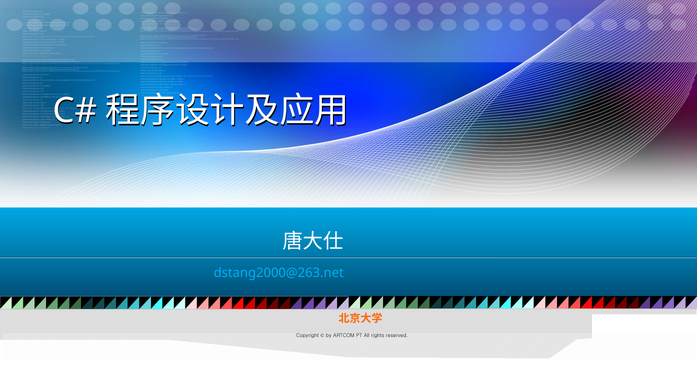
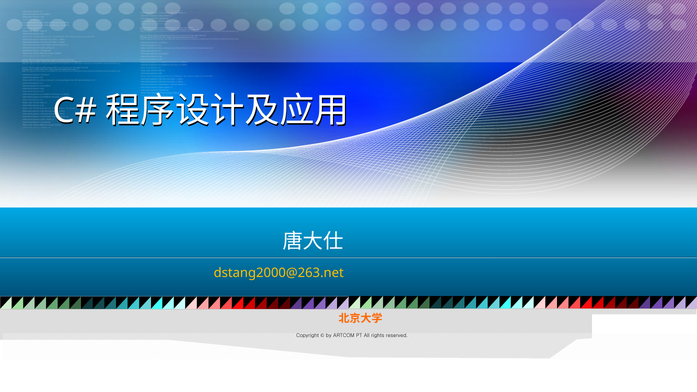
dstang2000@263.net colour: light blue -> yellow (279, 273)
